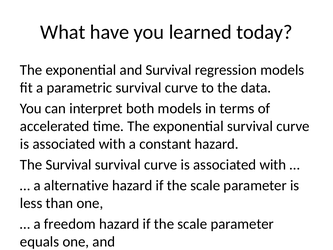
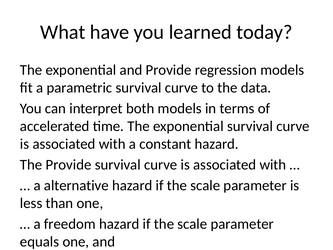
and Survival: Survival -> Provide (169, 70)
The Survival: Survival -> Provide (69, 165)
